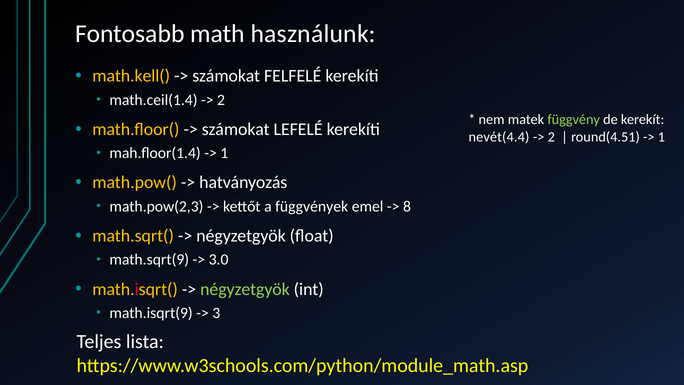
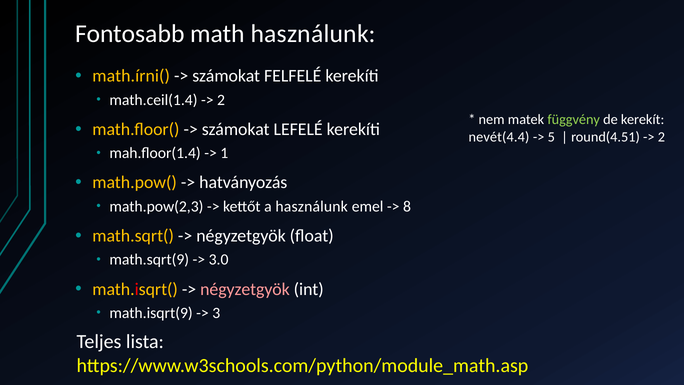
math.kell(: math.kell( -> math.írni( (131, 76)
2: 2 -> 5 (551, 137)
1: 1 -> 2 (661, 137)
a függvények: függvények -> használunk (312, 206)
négyzetgyök colour: light green -> pink (245, 289)
